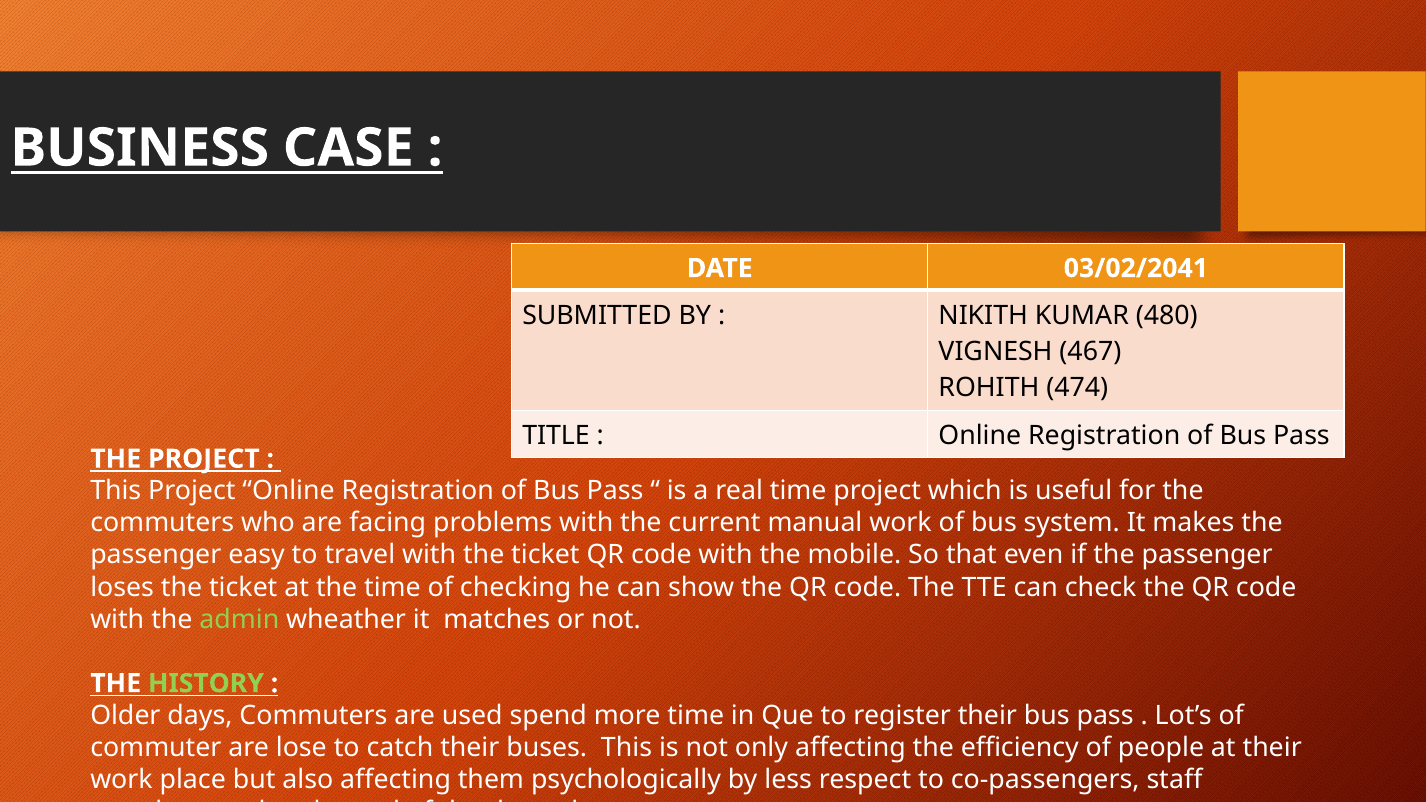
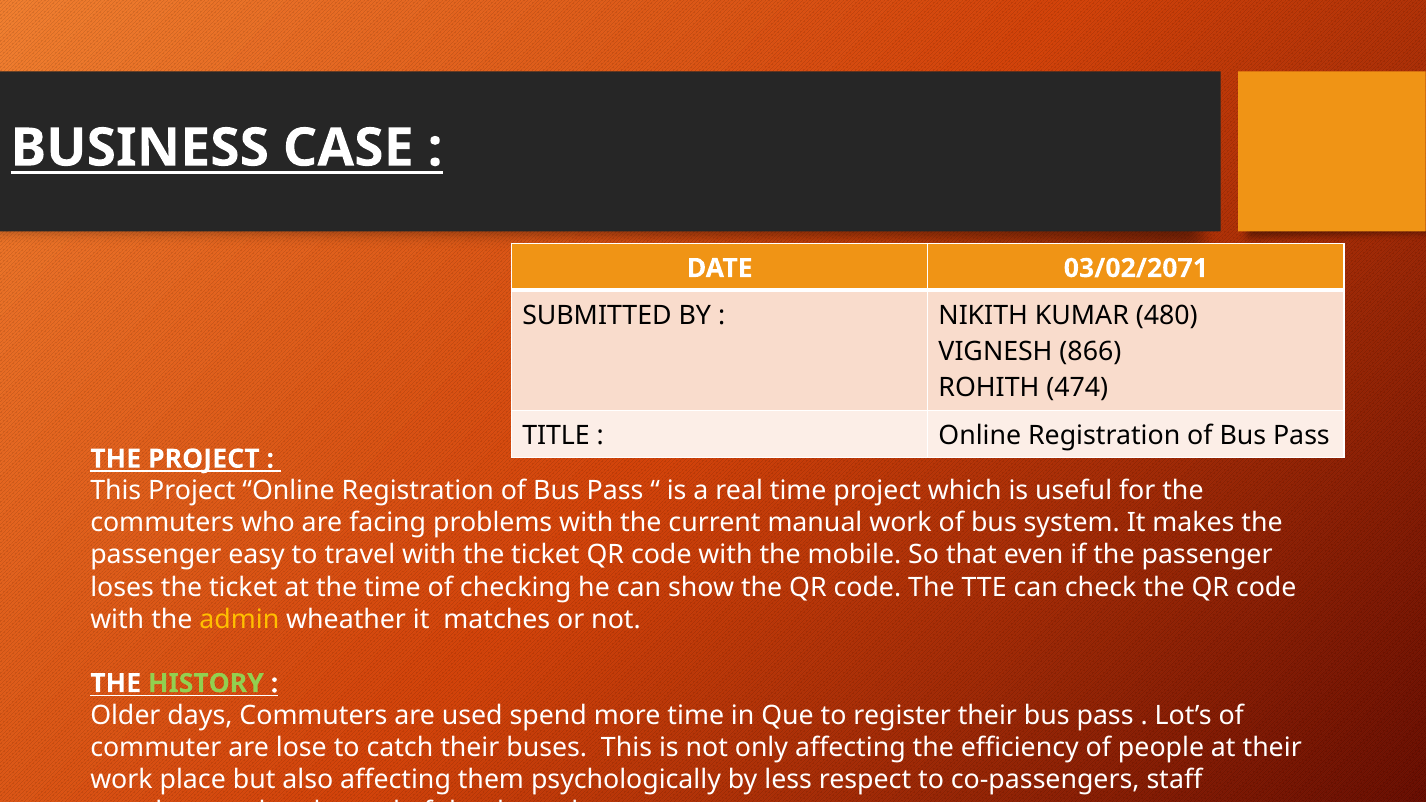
03/02/2041: 03/02/2041 -> 03/02/2071 (1136, 268)
467: 467 -> 866 (1090, 352)
admin colour: light green -> yellow (239, 619)
